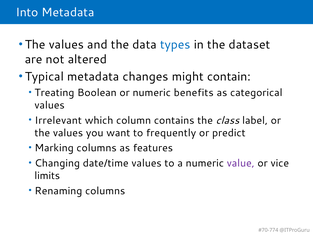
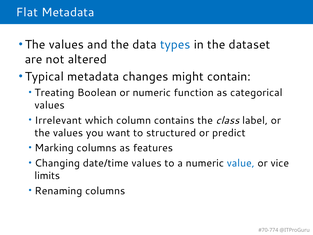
Into: Into -> Flat (27, 12)
benefits: benefits -> function (194, 93)
frequently: frequently -> structured (171, 133)
value colour: purple -> blue (241, 163)
